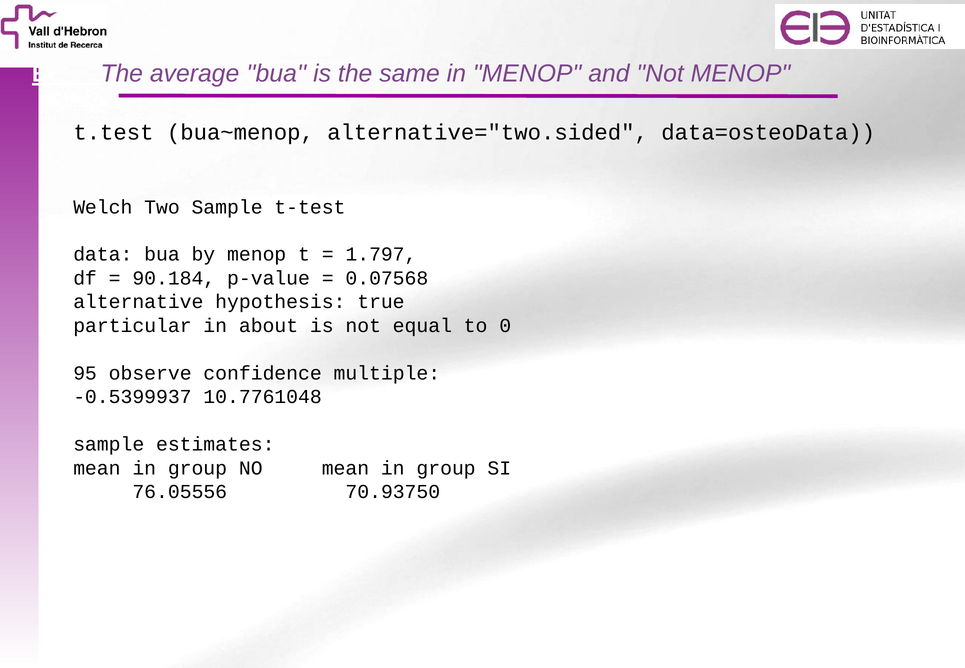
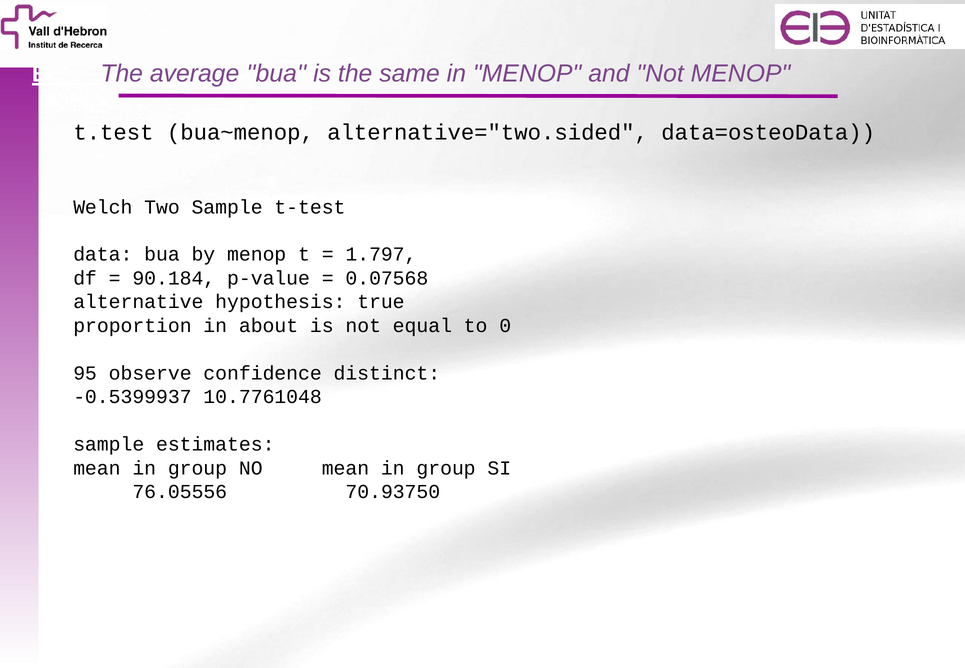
particular: particular -> proportion (132, 326)
multiple: multiple -> distinct (387, 373)
